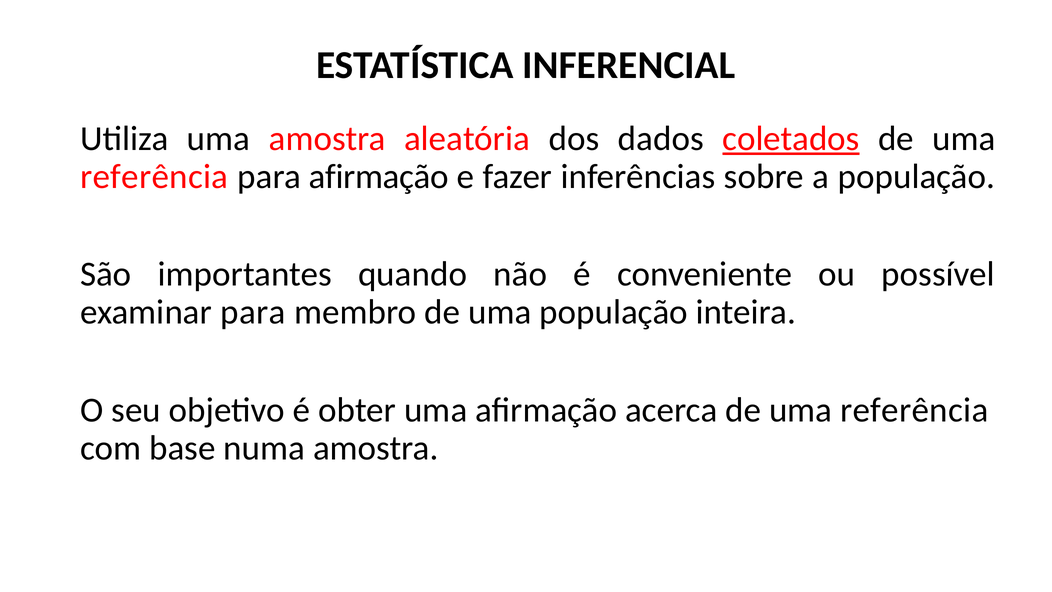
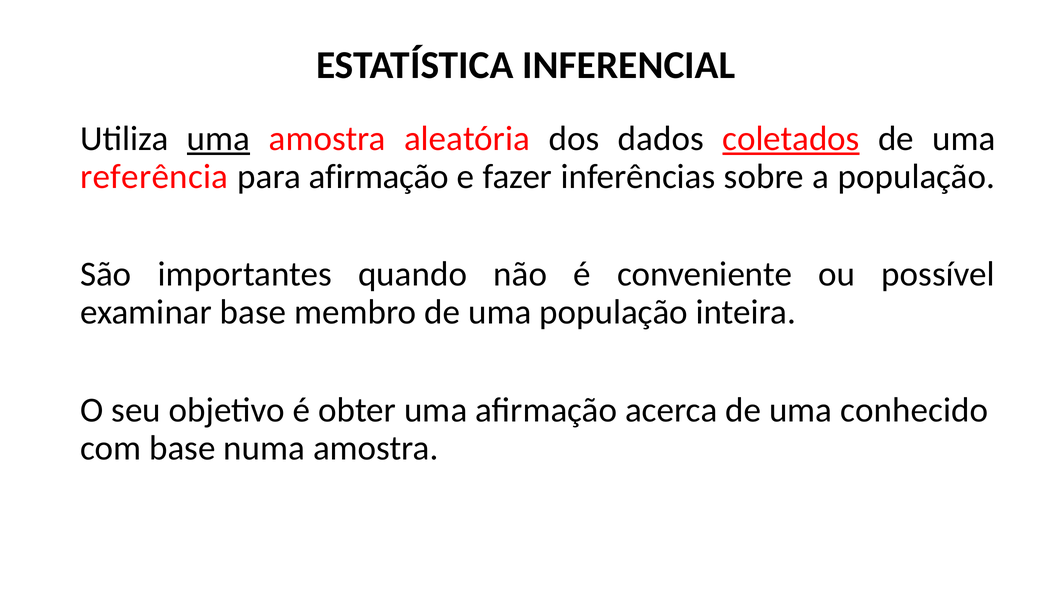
uma underline: none -> present (219, 139)
examinar para: para -> base (253, 312)
acerca de uma referência: referência -> conhecido (914, 410)
